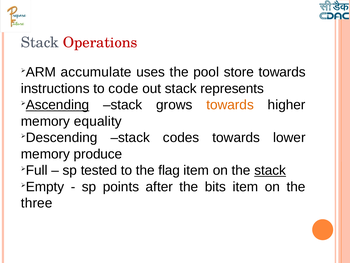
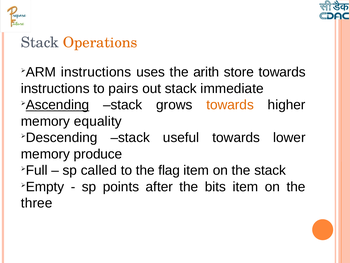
Operations colour: red -> orange (100, 42)
ARM accumulate: accumulate -> instructions (96, 72)
pool: pool -> arith (206, 72)
code: code -> pairs (123, 88)
represents: represents -> immediate (232, 88)
codes: codes -> useful (181, 137)
tested: tested -> called (99, 170)
stack underline: present -> none (270, 170)
